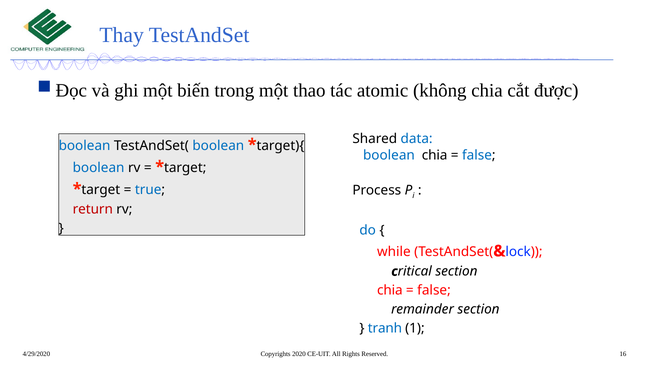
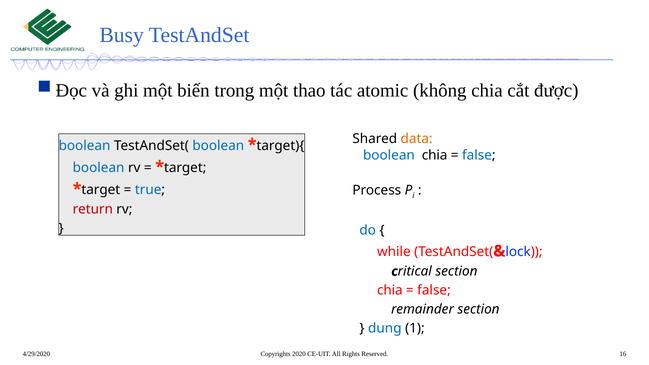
Thay: Thay -> Busy (122, 35)
data colour: blue -> orange (417, 139)
tranh: tranh -> dung (385, 328)
